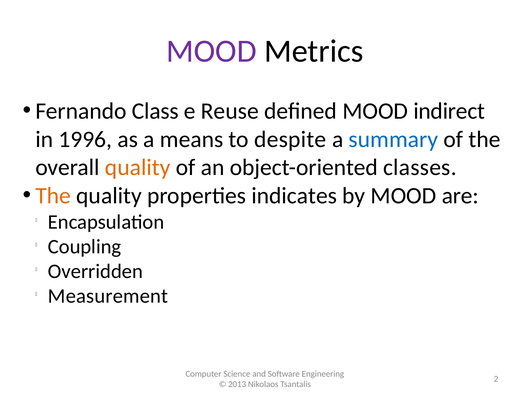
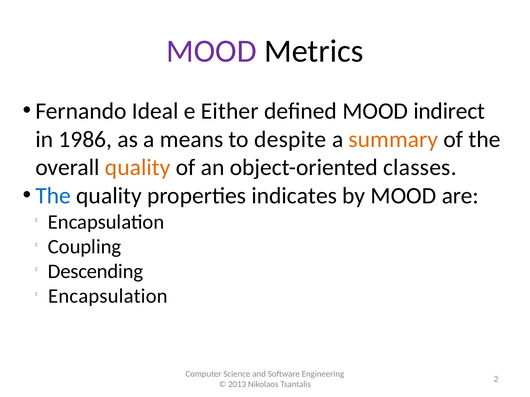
Class: Class -> Ideal (155, 111)
Reuse: Reuse -> Either (230, 111)
1996: 1996 -> 1986 (85, 139)
summary colour: blue -> orange (393, 139)
The colour: orange -> blue (53, 196)
Overridden: Overridden -> Descending (96, 272)
Measurement: Measurement -> Encapsulation (108, 297)
